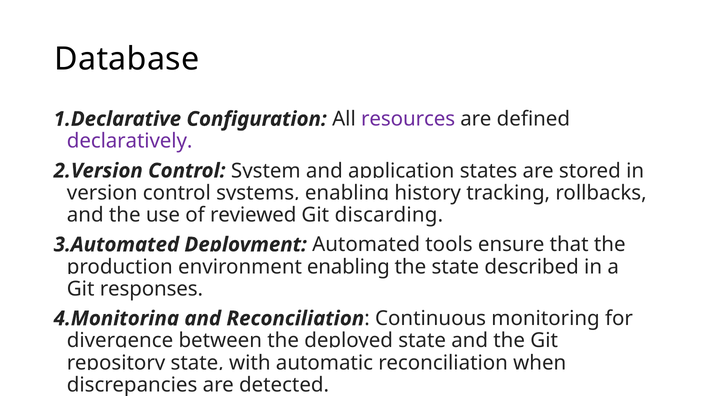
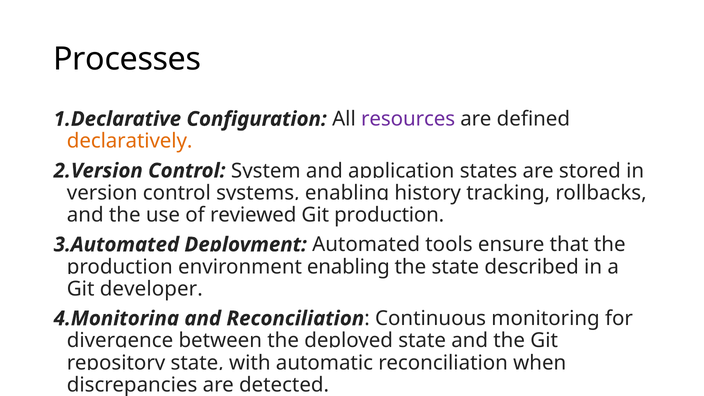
Database: Database -> Processes (127, 59)
declaratively colour: purple -> orange (130, 141)
Git discarding: discarding -> production (389, 215)
responses: responses -> developer (151, 289)
